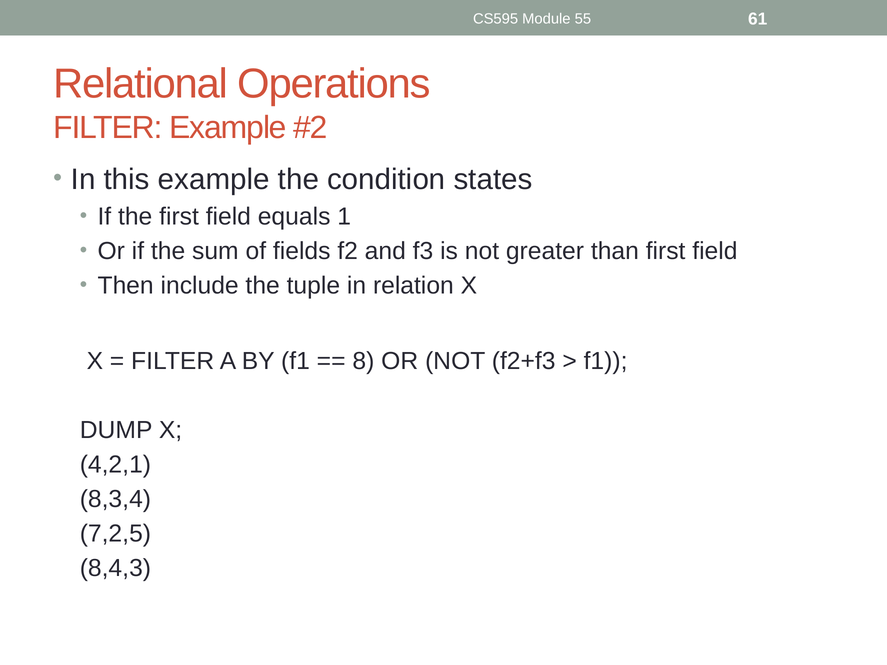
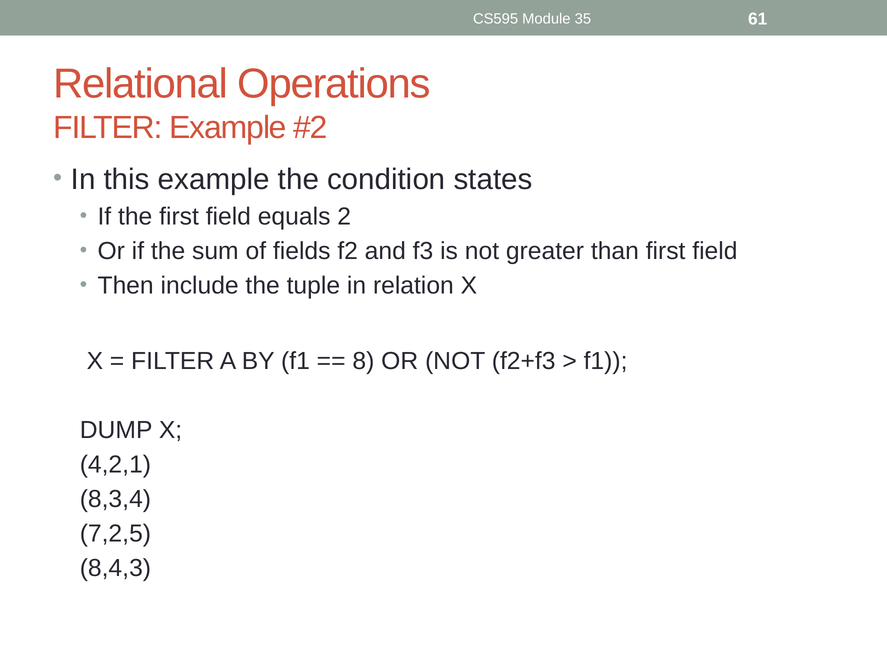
55: 55 -> 35 (583, 19)
1: 1 -> 2 (344, 217)
